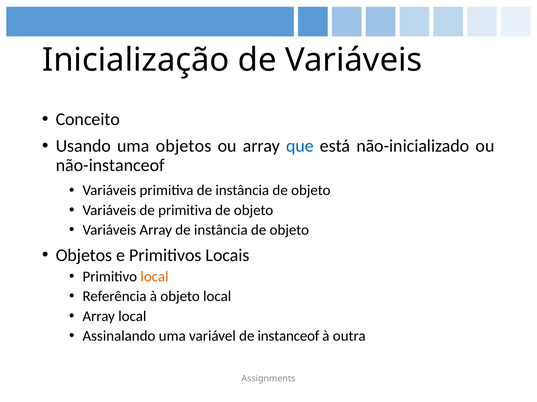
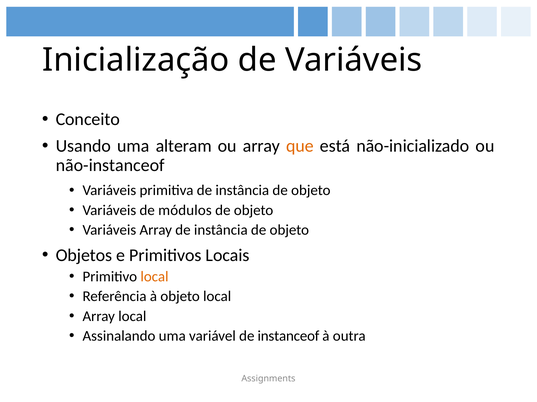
uma objetos: objetos -> alteram (184, 146)
que colour: blue -> orange (300, 146)
de primitiva: primitiva -> módulos (185, 211)
